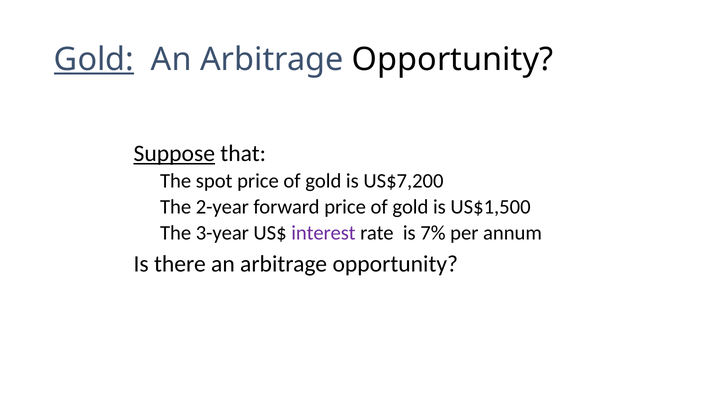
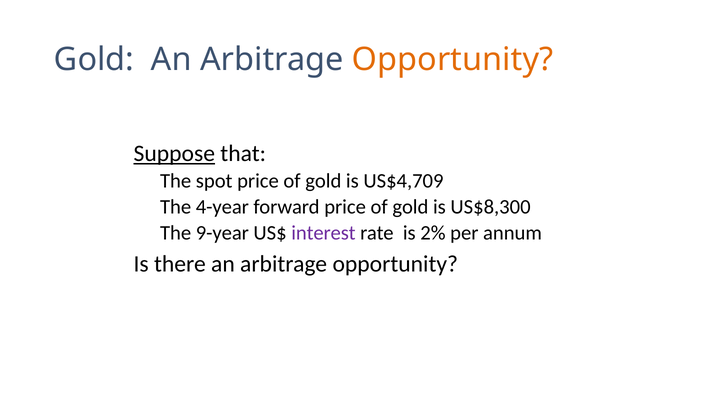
Gold underline: present -> none (94, 59)
Opportunity colour: black -> orange (453, 59)
US$7,200: US$7,200 -> US$4,709 (403, 181)
2-year: 2-year -> 4-year (222, 207)
US$1,500: US$1,500 -> US$8,300 (491, 207)
3-year: 3-year -> 9-year (222, 233)
7%: 7% -> 2% (433, 233)
